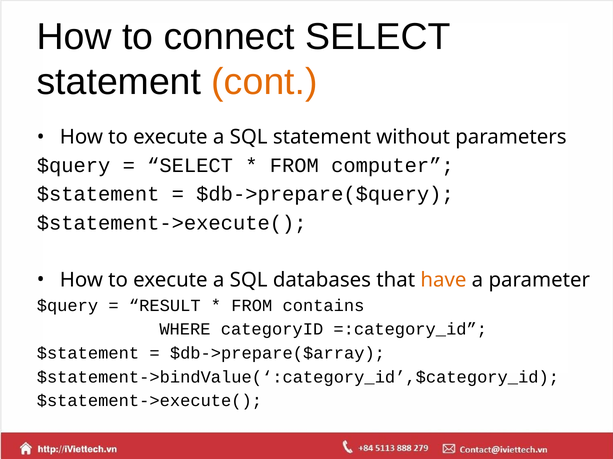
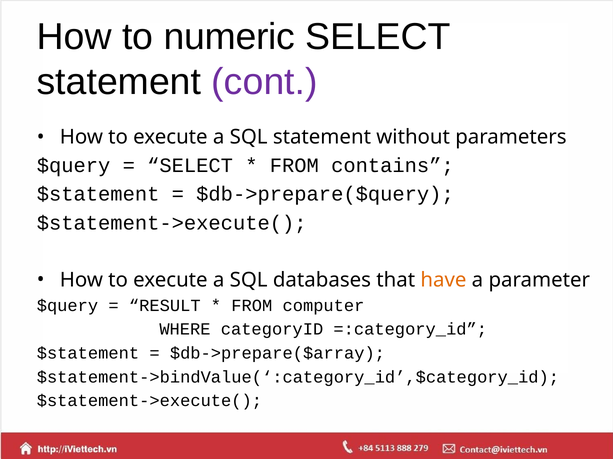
connect: connect -> numeric (229, 37)
cont colour: orange -> purple (265, 82)
computer: computer -> contains (392, 166)
contains: contains -> computer (323, 306)
